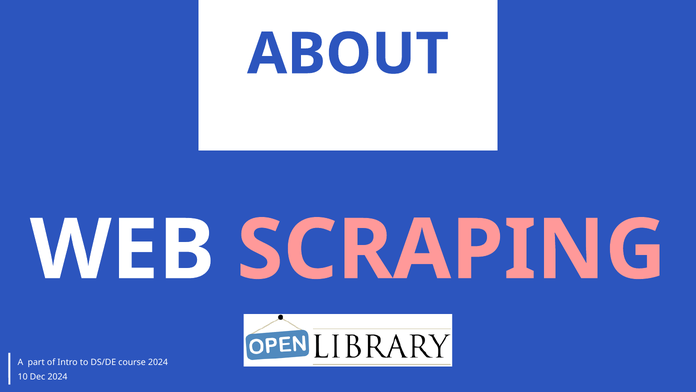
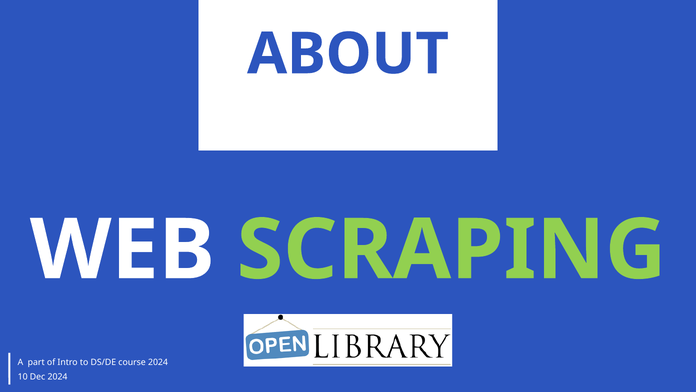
SCRAPING colour: pink -> light green (451, 250)
